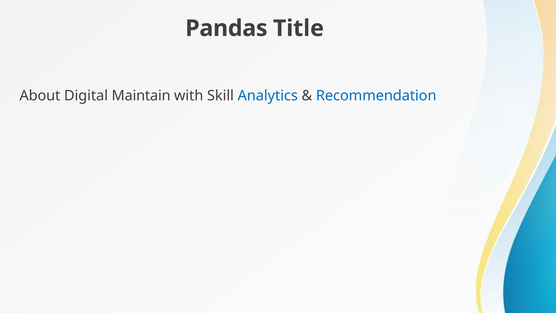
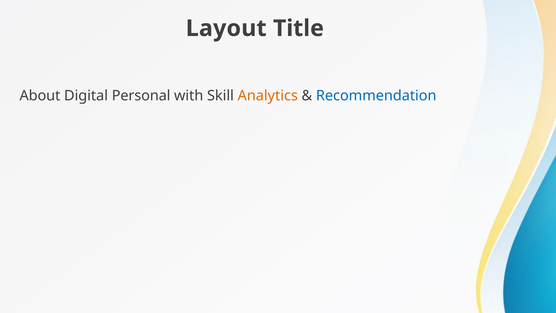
Pandas: Pandas -> Layout (226, 28)
Maintain: Maintain -> Personal (141, 95)
Analytics colour: blue -> orange (268, 95)
